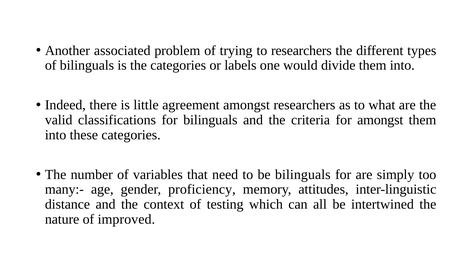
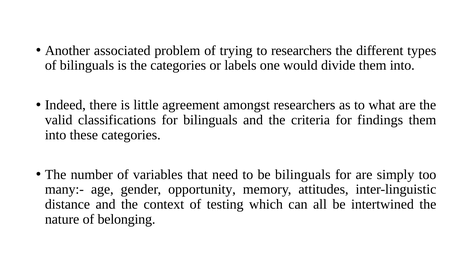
for amongst: amongst -> findings (380, 120)
proficiency: proficiency -> opportunity (202, 189)
improved: improved -> belonging (126, 219)
